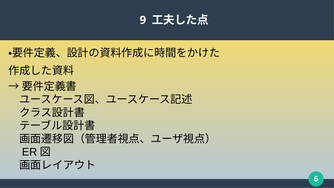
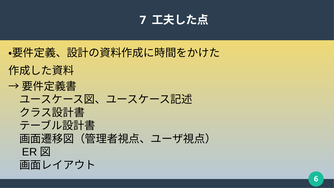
9: 9 -> 7 (143, 20)
